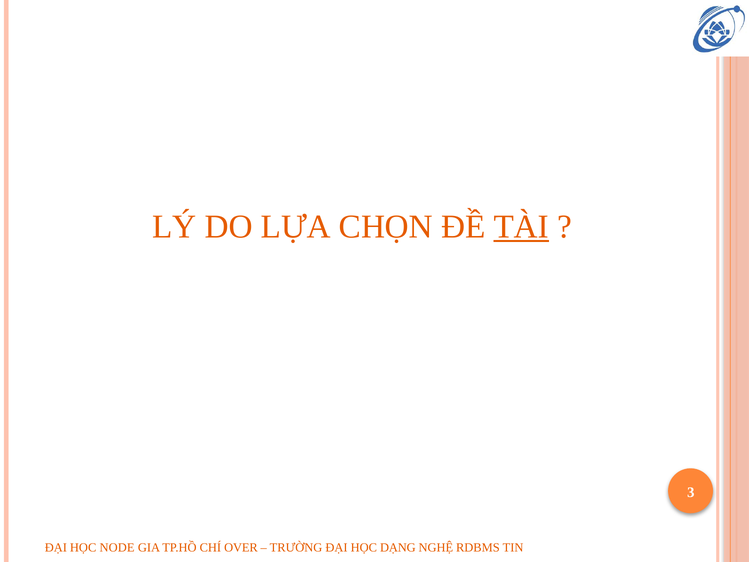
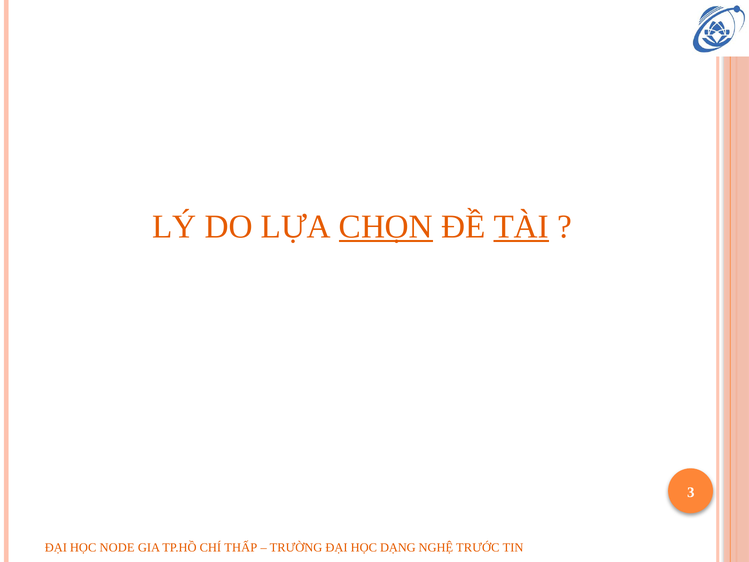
CHỌN underline: none -> present (386, 227)
OVER: OVER -> THẤP (241, 548)
RDBMS: RDBMS -> TRƯỚC (478, 548)
